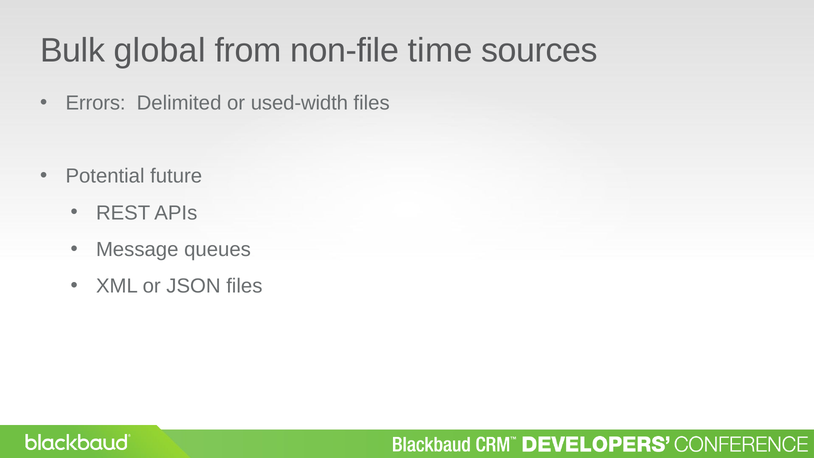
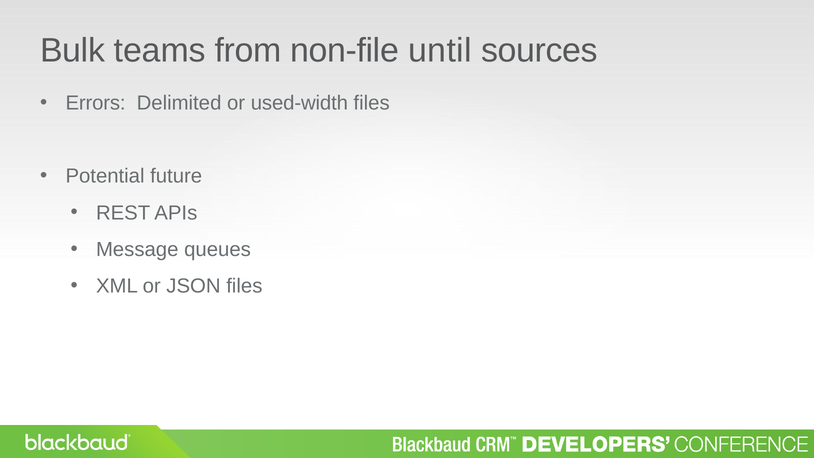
global: global -> teams (160, 50)
time: time -> until (440, 50)
